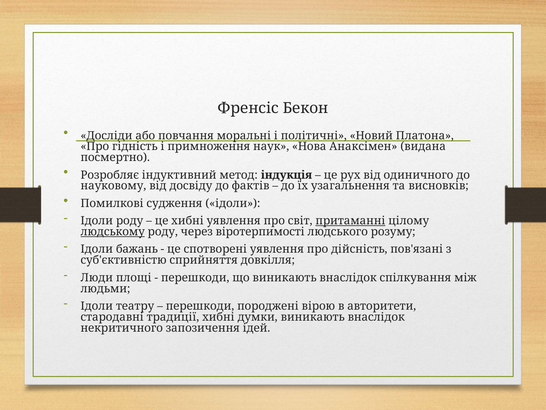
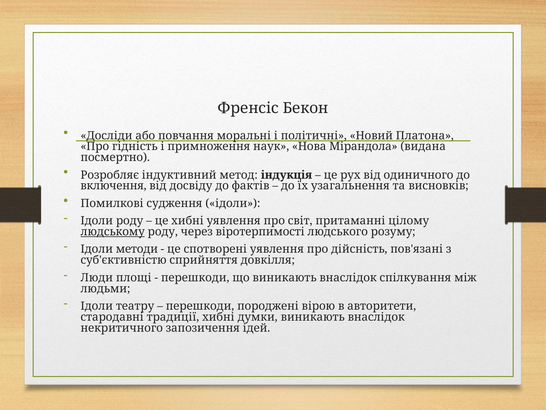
Анаксімен: Анаксімен -> Мірандола (363, 146)
науковому: науковому -> включення (113, 186)
притаманні underline: present -> none (350, 221)
бажань: бажань -> методи (137, 249)
